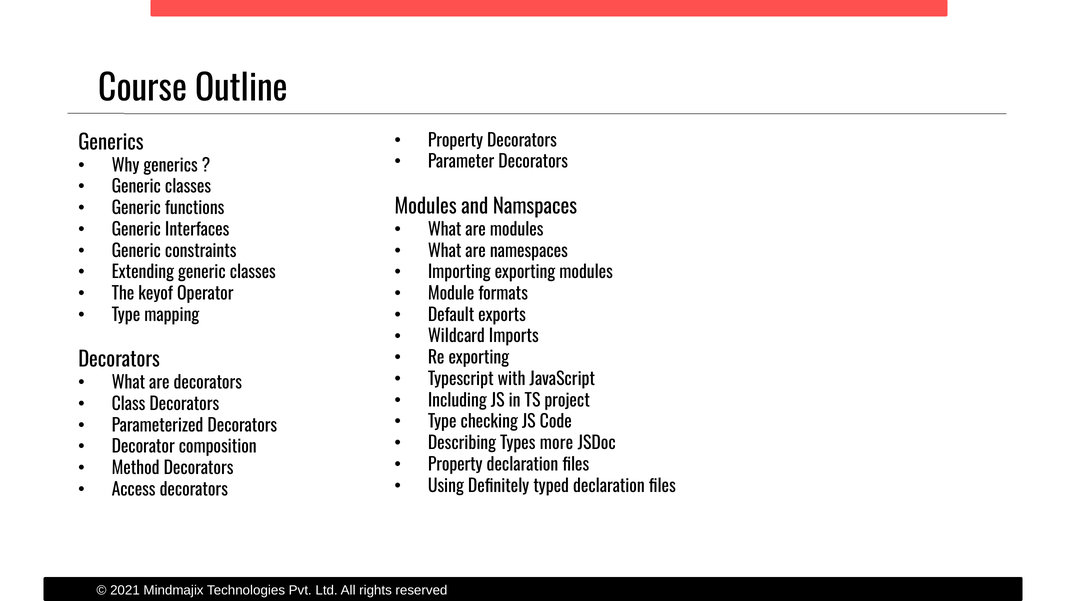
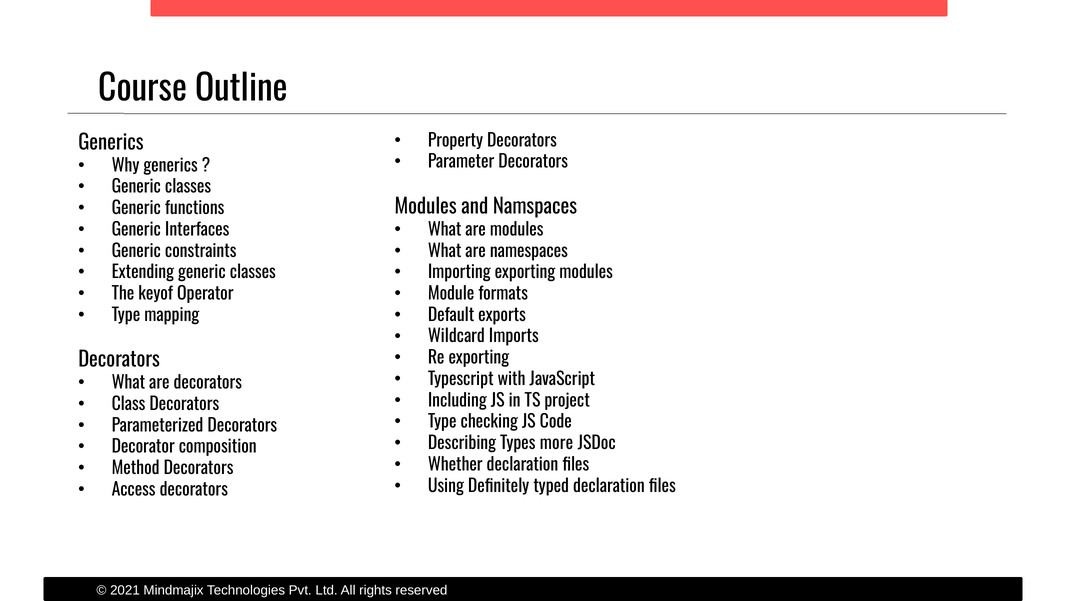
Property: Property -> Whether (455, 465)
